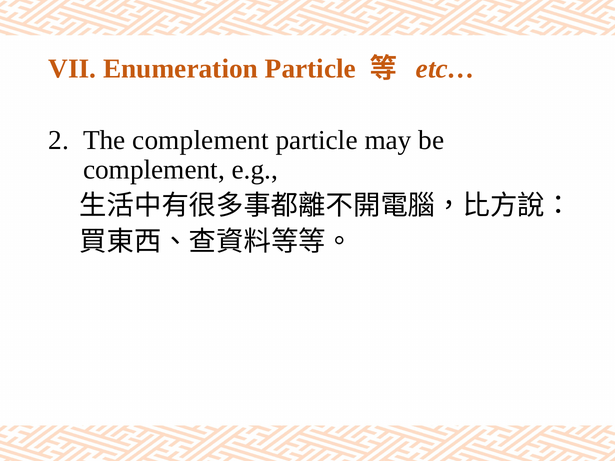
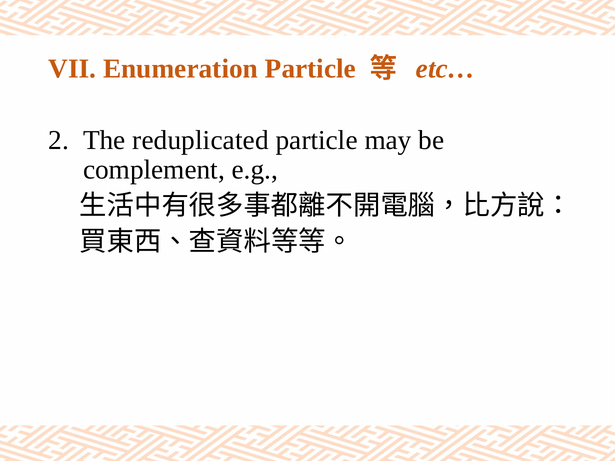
The complement: complement -> reduplicated (200, 140)
